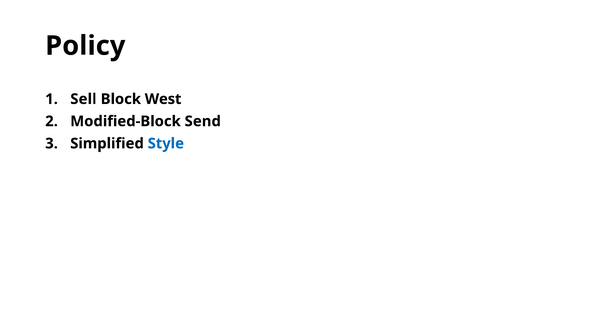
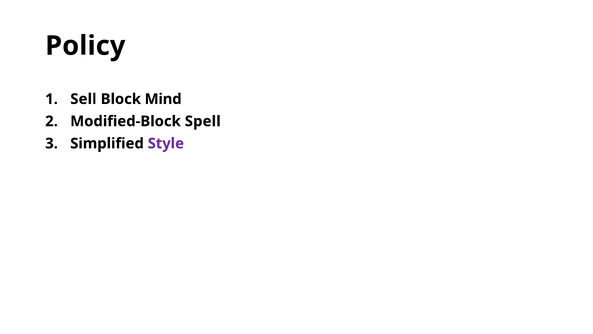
West: West -> Mind (163, 99)
Send: Send -> Spell (203, 121)
Style colour: blue -> purple (166, 143)
